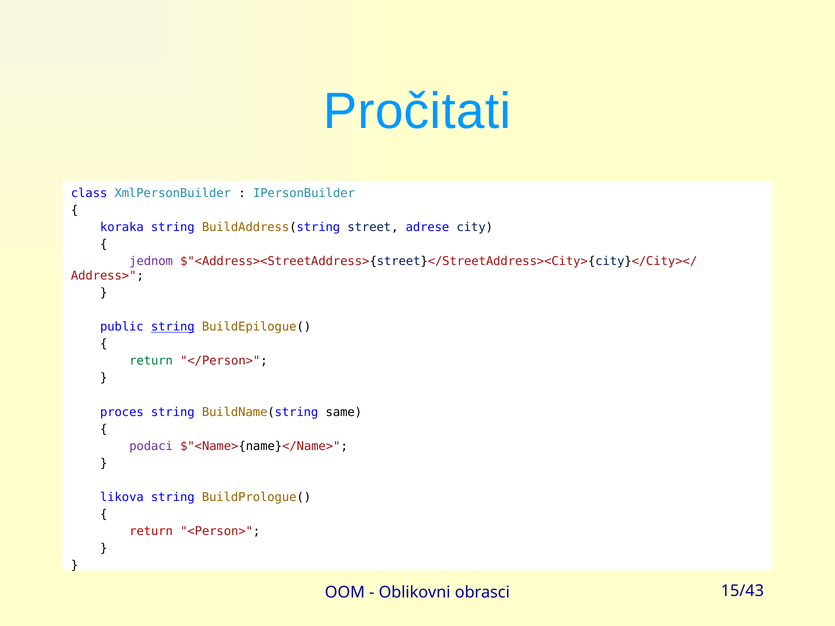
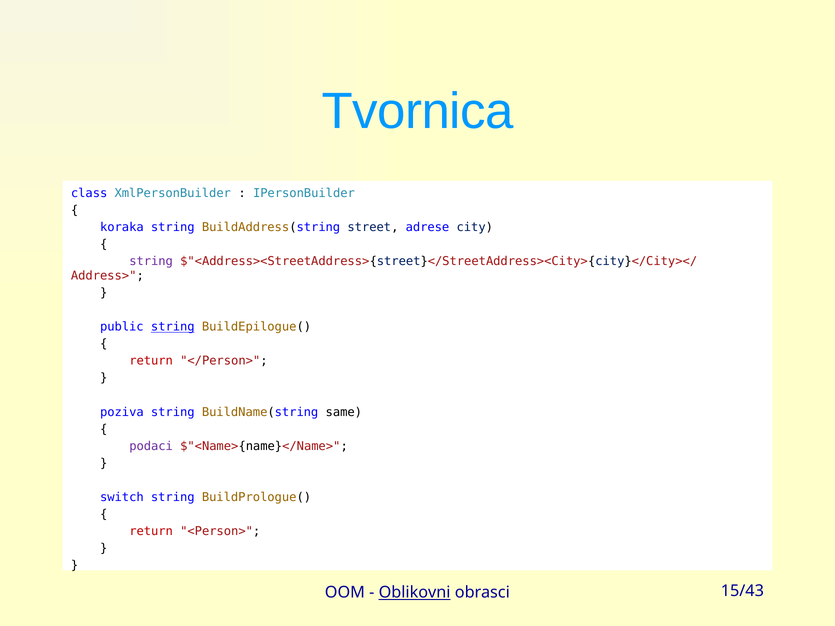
Pročitati: Pročitati -> Tvornica (418, 111)
jednom: jednom -> string (151, 261)
return colour: green -> red (151, 361)
proces: proces -> poziva (122, 412)
likova: likova -> switch (122, 497)
Oblikovni underline: none -> present (415, 593)
